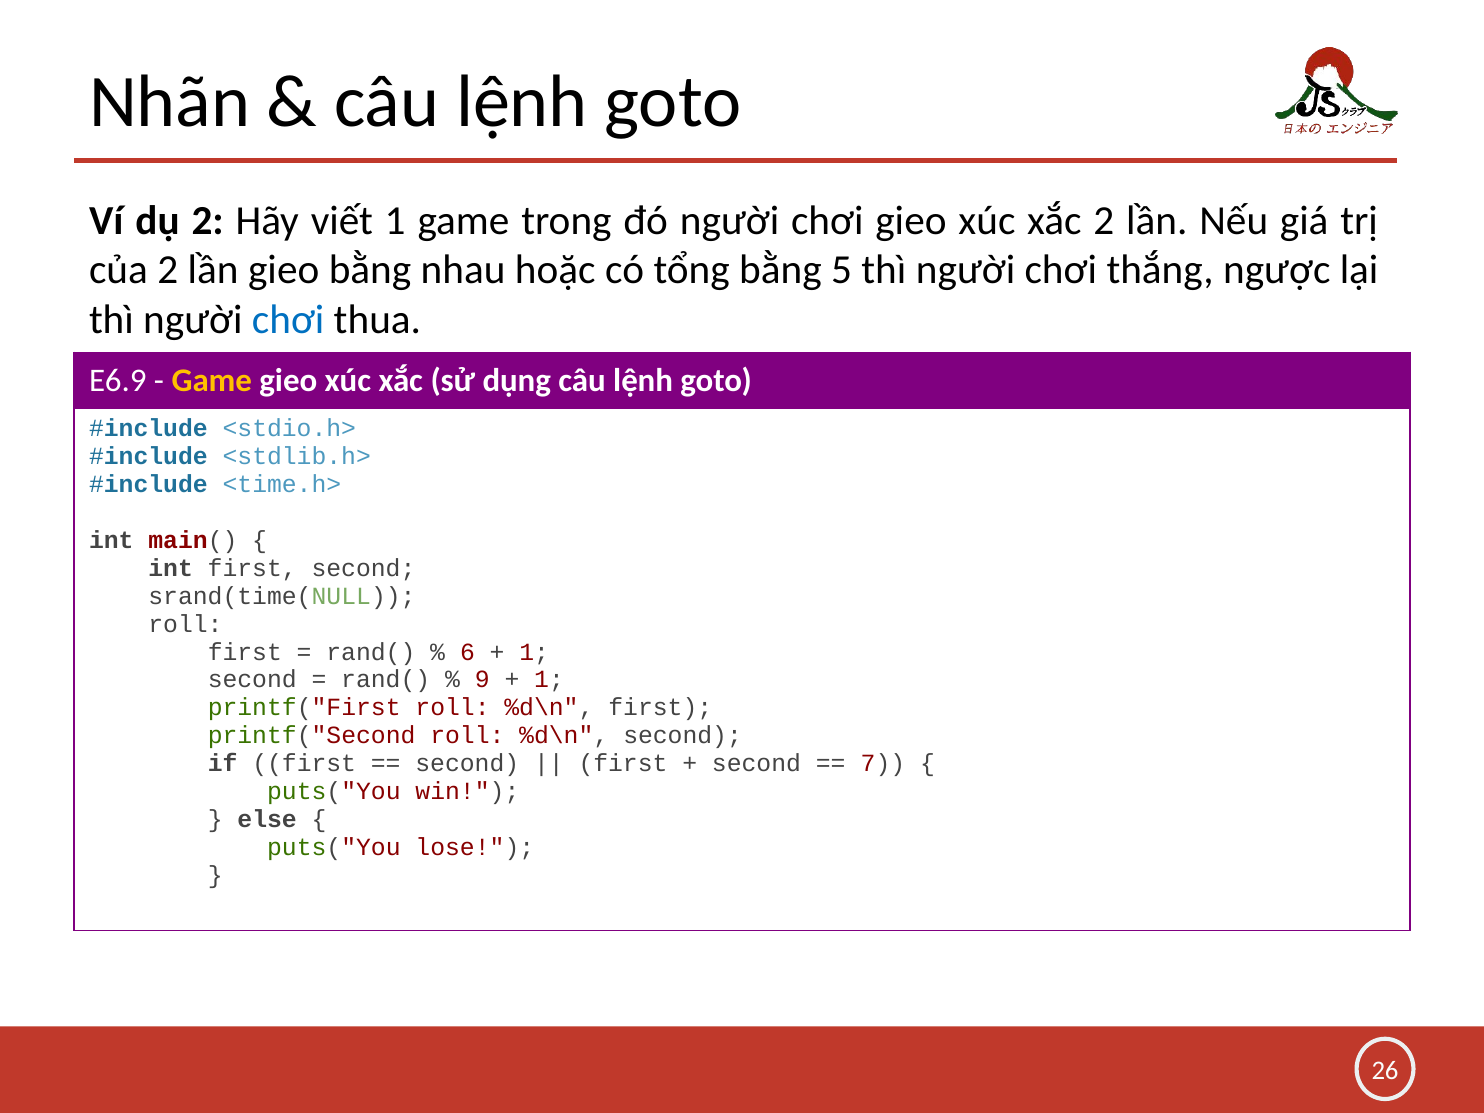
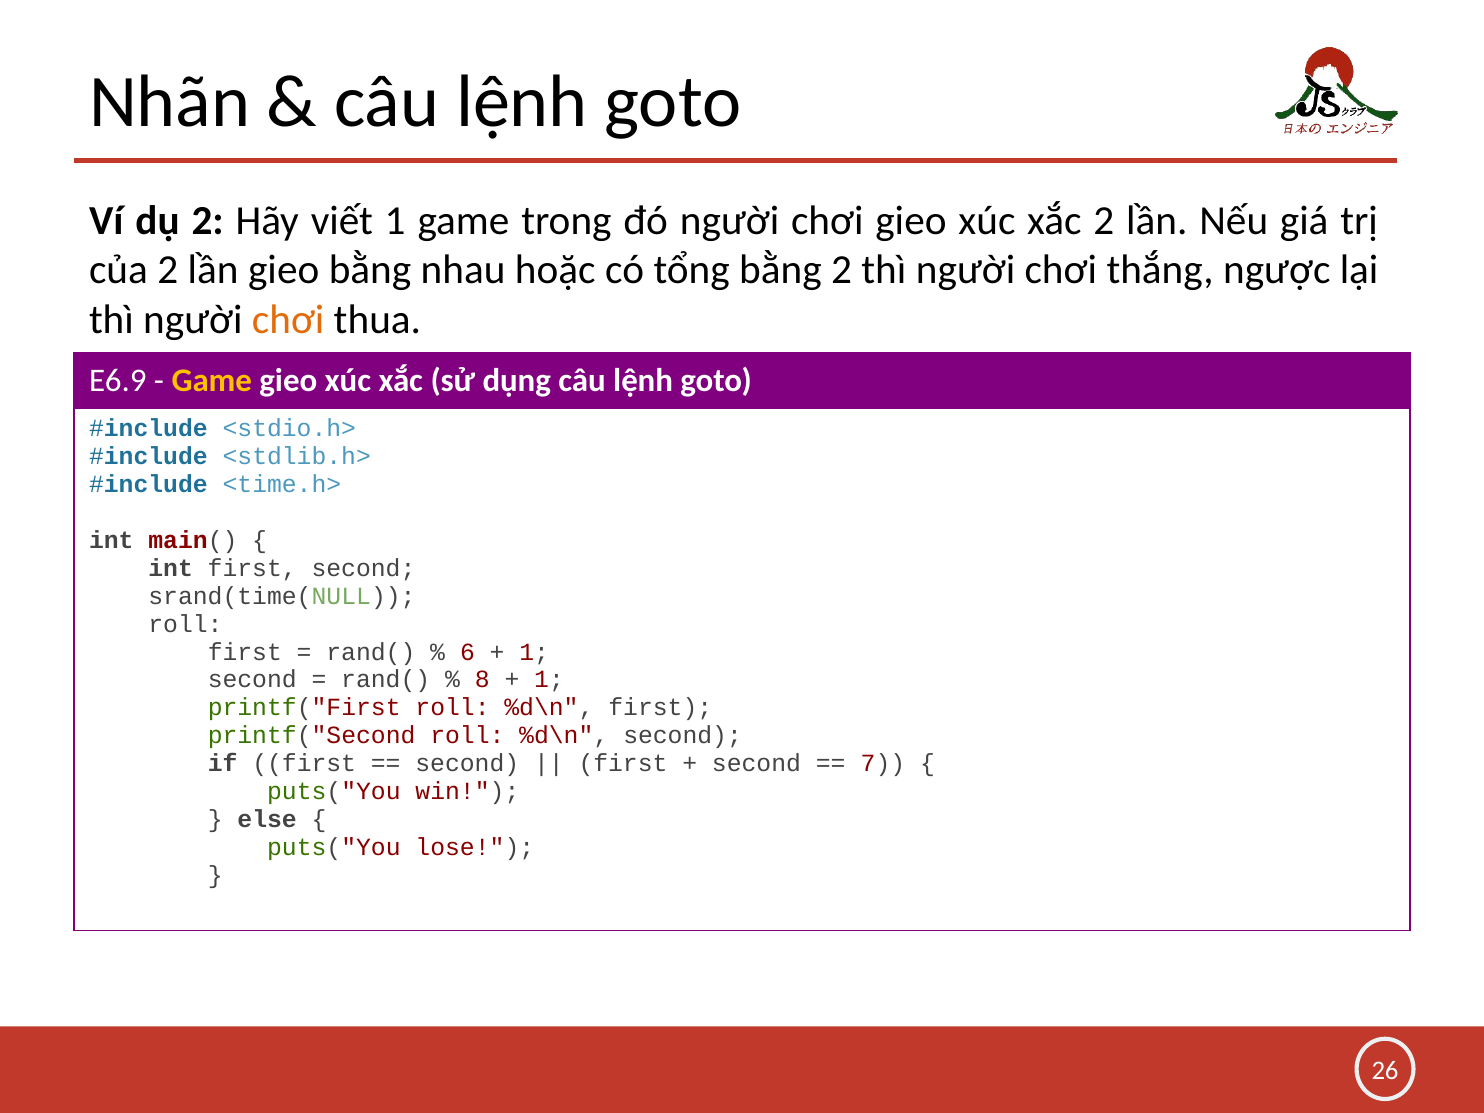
bằng 5: 5 -> 2 (842, 270)
chơi colour: blue -> orange (288, 320)
9: 9 -> 8 (482, 680)
